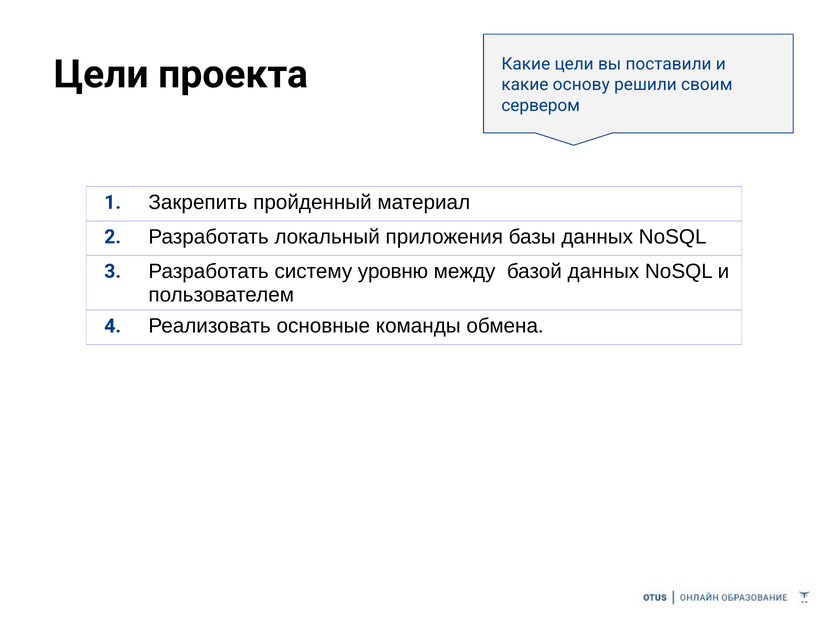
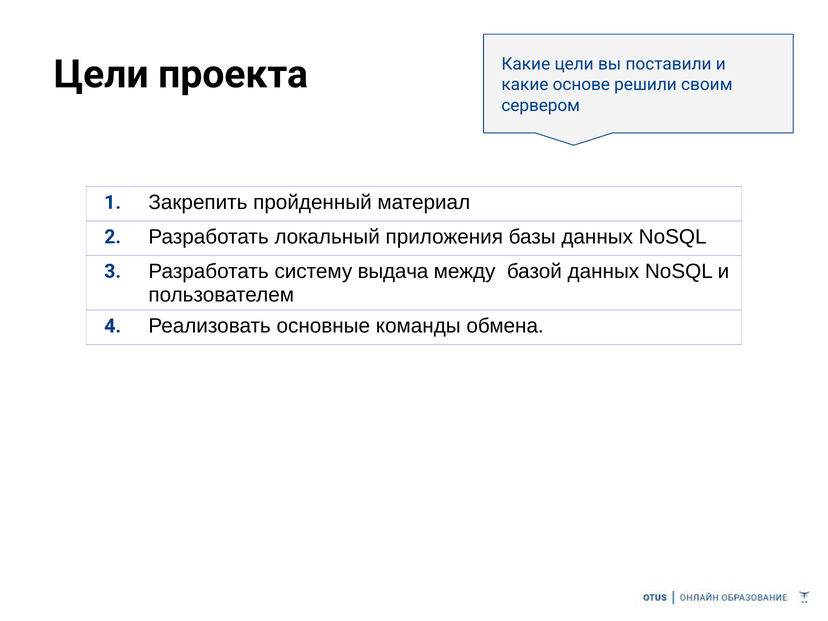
основу: основу -> основе (581, 85)
уровню: уровню -> выдача (393, 271)
